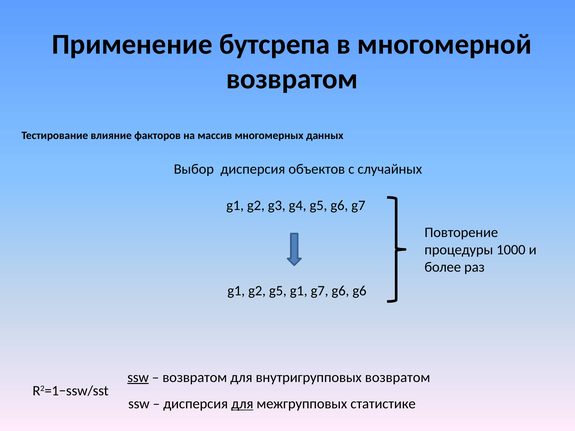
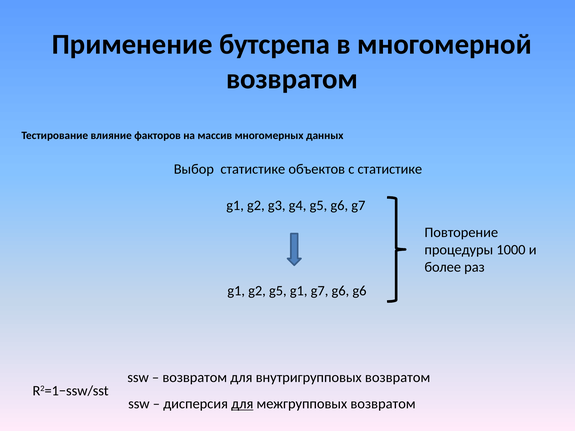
Выбор дисперсия: дисперсия -> статистике (253, 169)
с случайных: случайных -> статистике (390, 169)
ssw underline: present -> none (138, 377)
межгрупповых статистике: статистике -> возвратом (383, 404)
